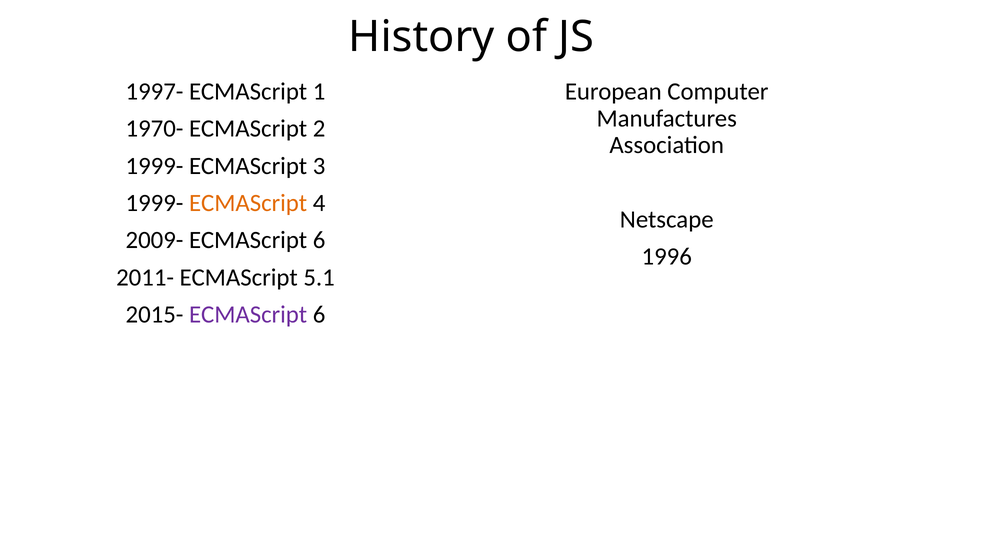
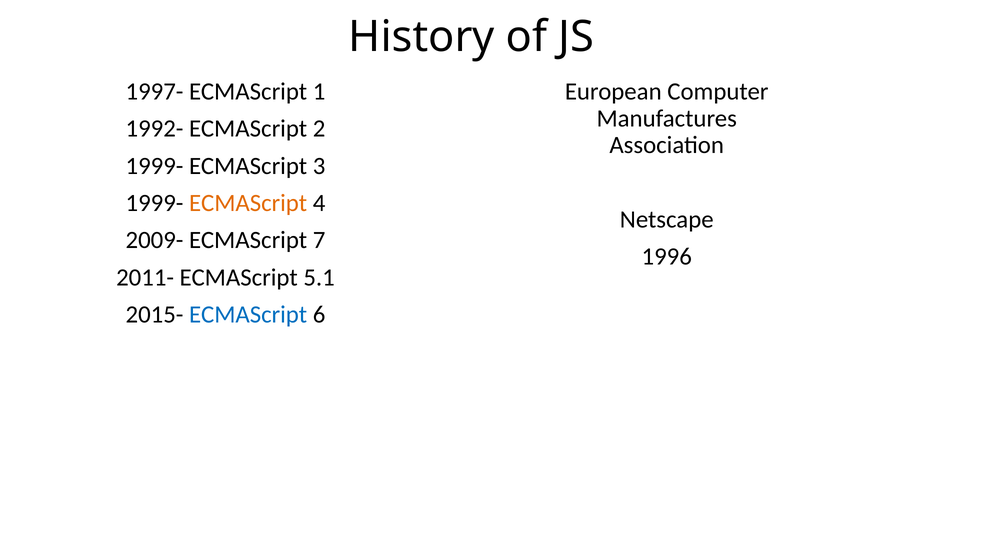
1970-: 1970- -> 1992- (155, 129)
2009- ECMAScript 6: 6 -> 7 (319, 240)
ECMAScript colour: purple -> blue (248, 314)
